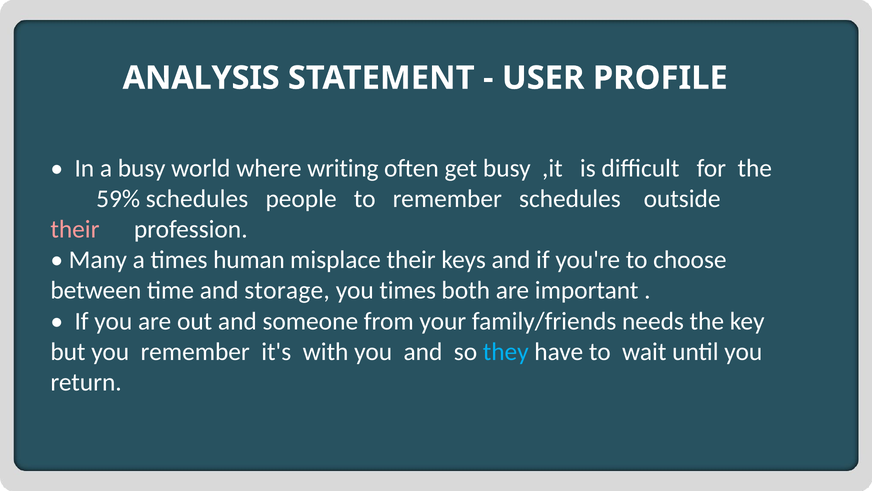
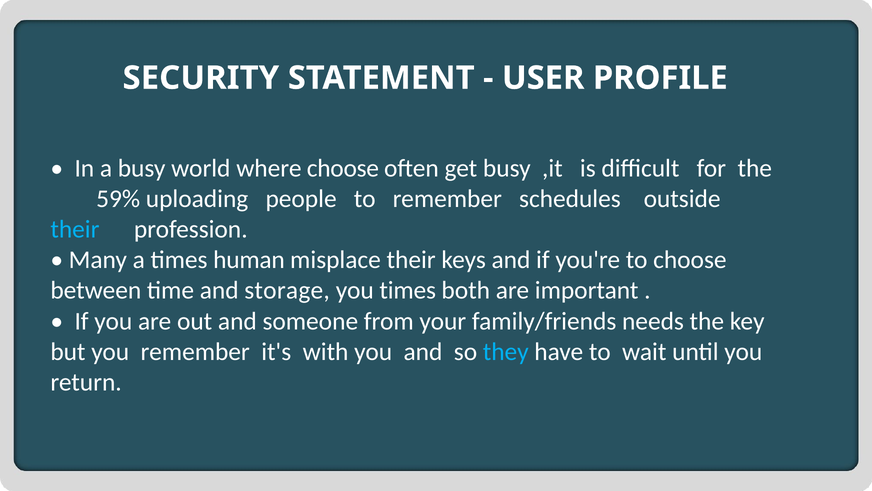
ANALYSIS: ANALYSIS -> SECURITY (201, 78)
where writing: writing -> choose (343, 168)
59% schedules: schedules -> uploading (197, 199)
their colour: pink -> light blue (75, 229)
